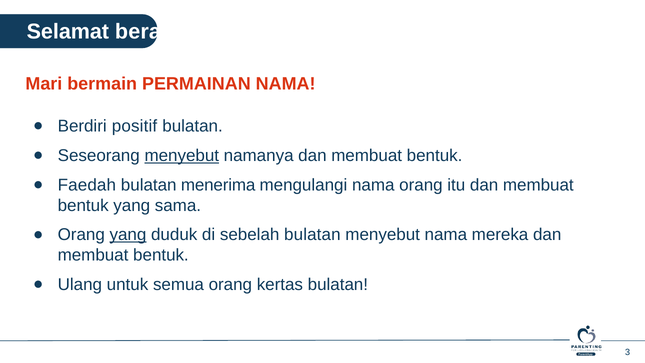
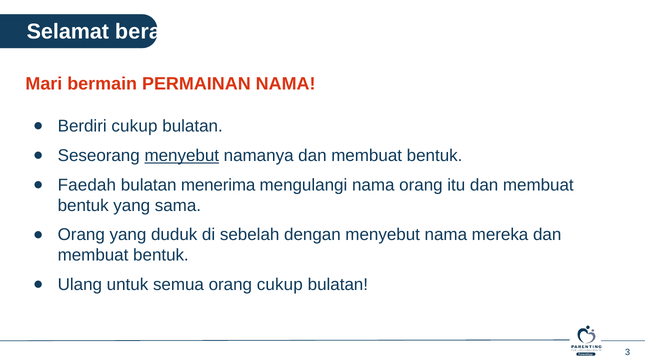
Berdiri positif: positif -> cukup (134, 126)
yang underline: present -> none (128, 235)
sebelah bulatan: bulatan -> dengan (312, 235)
orang kertas: kertas -> cukup (280, 285)
